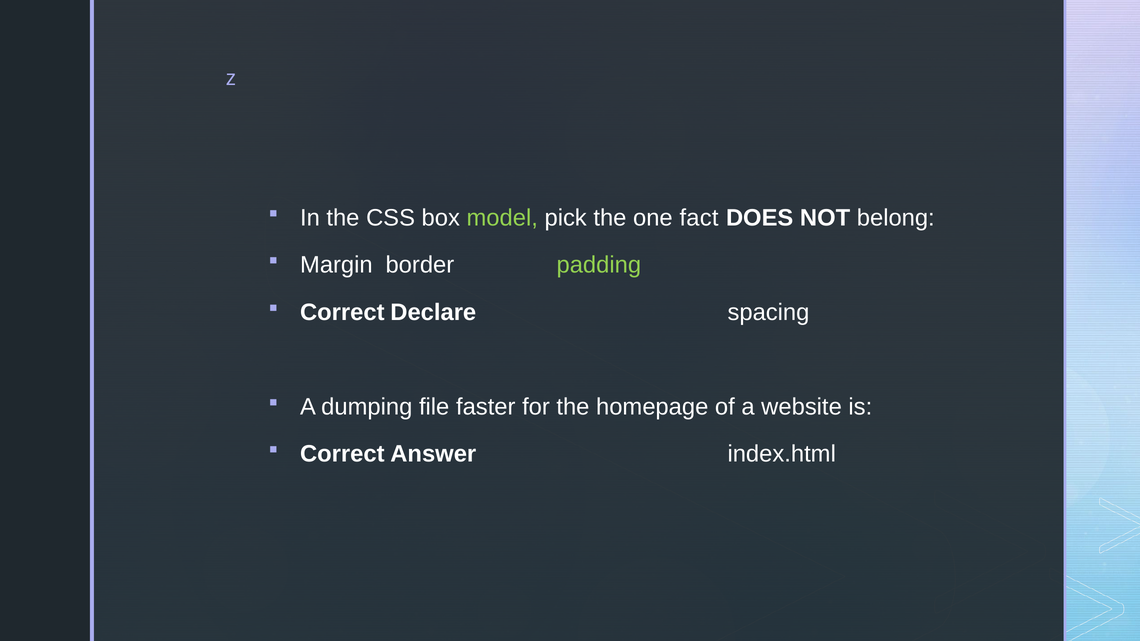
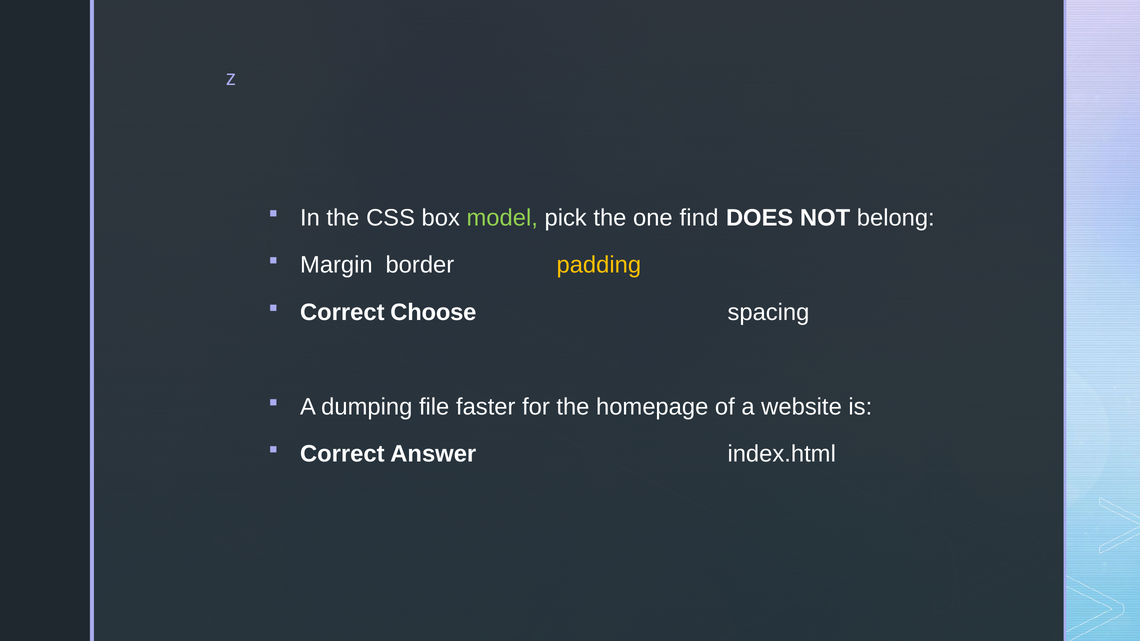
fact: fact -> find (699, 218)
padding colour: light green -> yellow (599, 265)
Declare: Declare -> Choose (433, 312)
